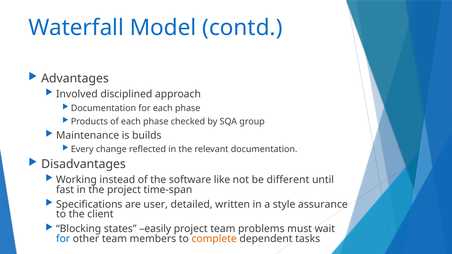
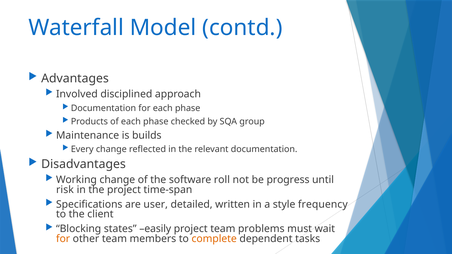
Working instead: instead -> change (117, 180)
like: like -> roll (222, 180)
different: different -> progress (288, 180)
fast: fast -> risk (65, 190)
assurance: assurance -> frequency (323, 204)
for colour: blue -> orange (63, 239)
